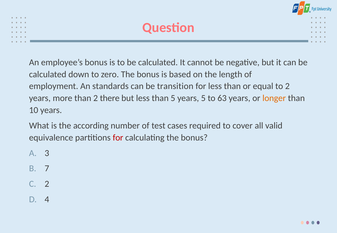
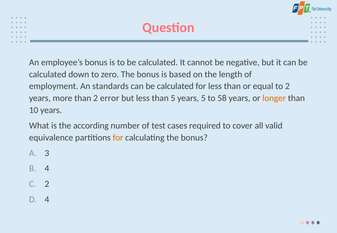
transition: transition -> calculated (175, 86)
there: there -> error (110, 98)
63: 63 -> 58 (222, 98)
for colour: red -> orange (118, 138)
7: 7 -> 4 (47, 169)
